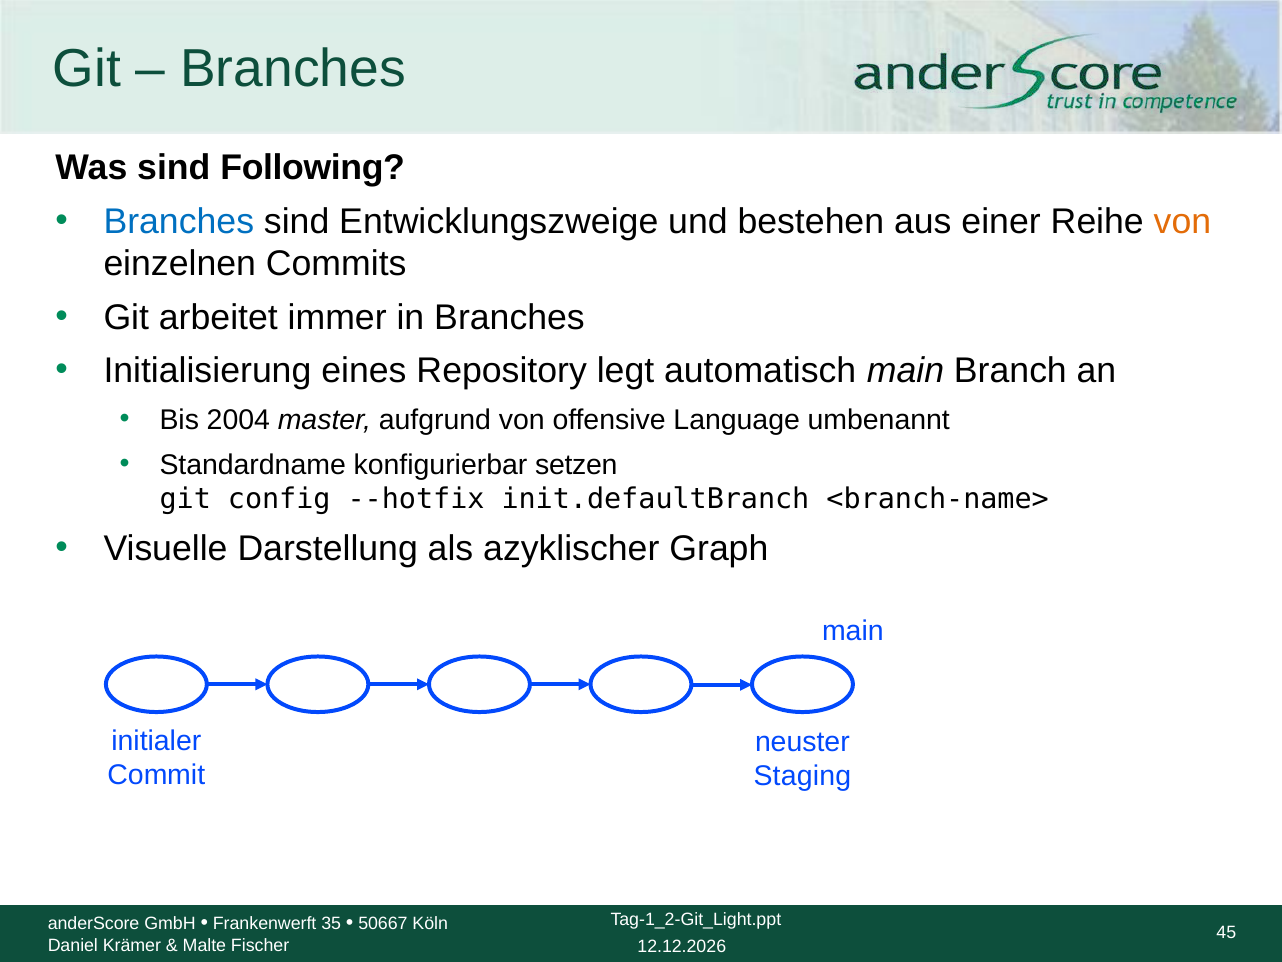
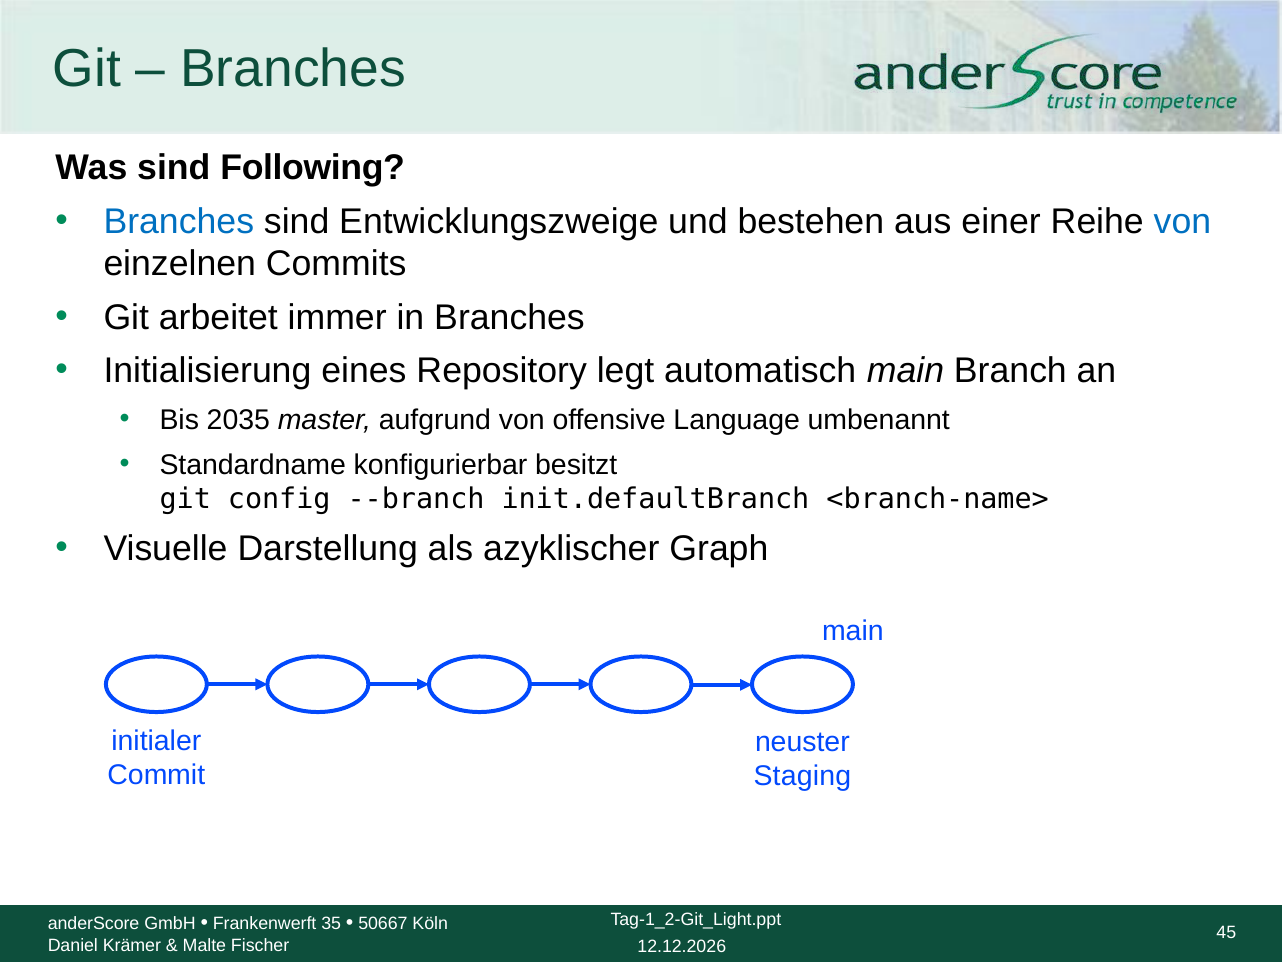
von colour: orange -> blue (1182, 221)
2004: 2004 -> 2035 (238, 420)
setzen: setzen -> besitzt (576, 464)
--hotfix: --hotfix -> --branch (416, 499)
